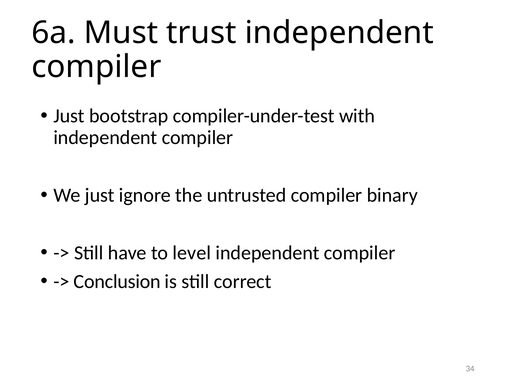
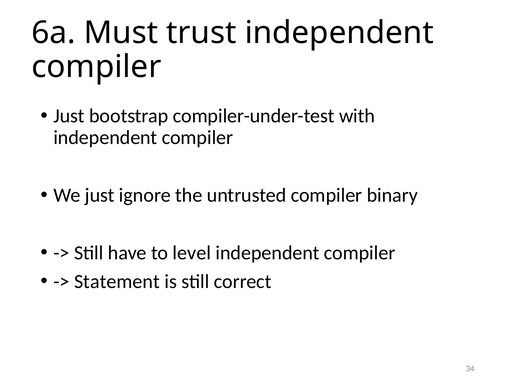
Conclusion: Conclusion -> Statement (117, 282)
